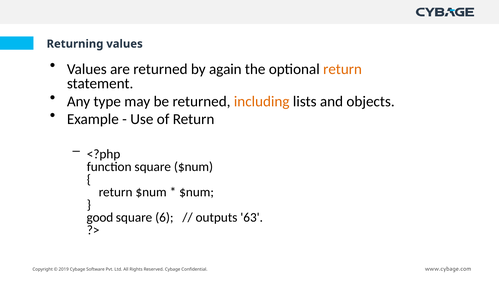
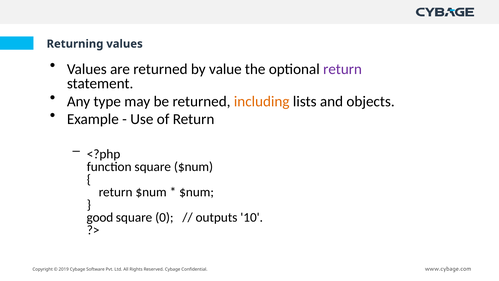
again: again -> value (225, 69)
return colour: orange -> purple (343, 69)
6: 6 -> 0 (164, 217)
63: 63 -> 10 (252, 217)
